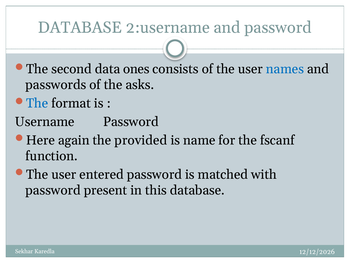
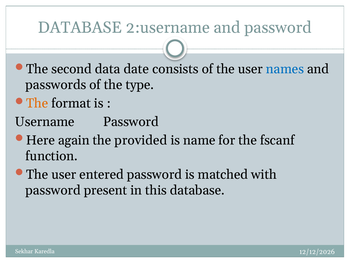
ones: ones -> date (136, 69)
asks: asks -> type (140, 85)
The colour: blue -> orange (37, 103)
